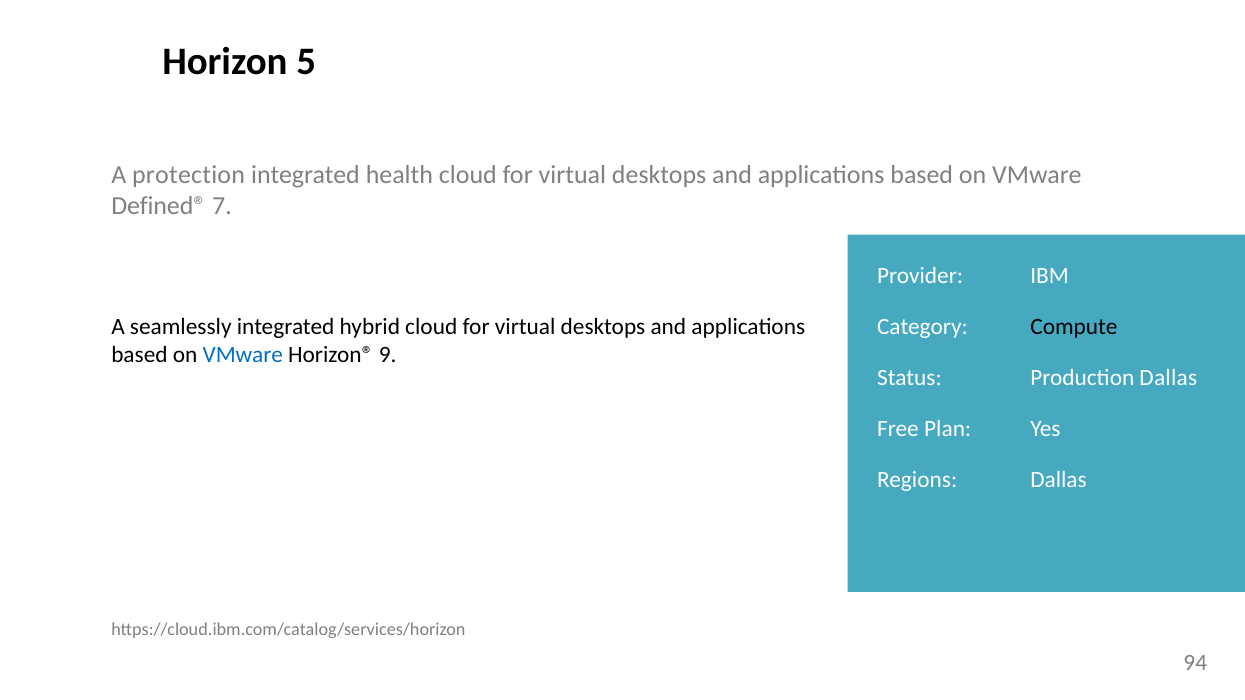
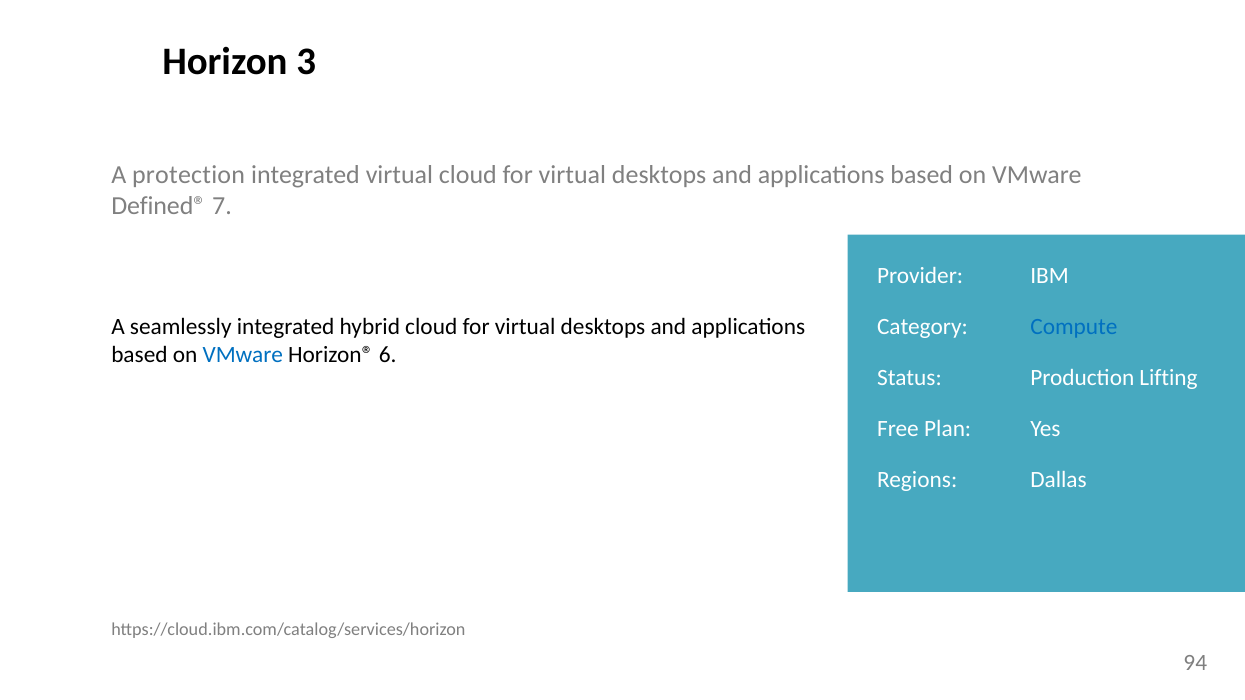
5: 5 -> 3 (306, 61)
integrated health: health -> virtual (399, 175)
Compute colour: black -> blue (1074, 327)
9: 9 -> 6 (388, 355)
Production Dallas: Dallas -> Lifting (1168, 378)
